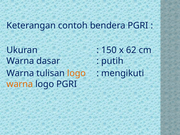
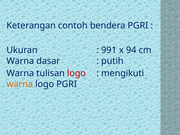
150: 150 -> 991 (109, 50)
62: 62 -> 94 (131, 50)
logo colour: orange -> red (76, 73)
